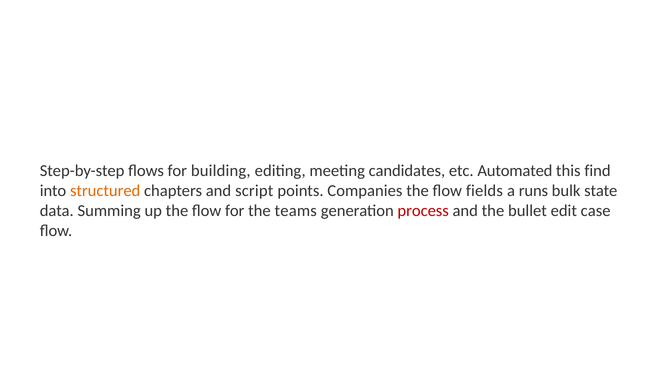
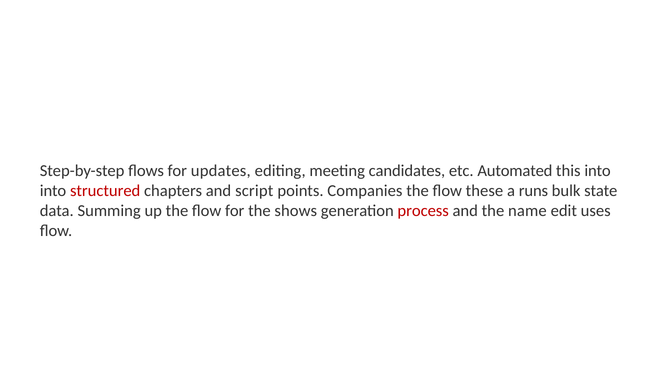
building: building -> updates (221, 171)
this find: find -> into (598, 171)
structured colour: orange -> red (105, 191)
fields: fields -> these (484, 191)
teams: teams -> shows (296, 211)
bullet: bullet -> name (527, 211)
case: case -> uses (596, 211)
